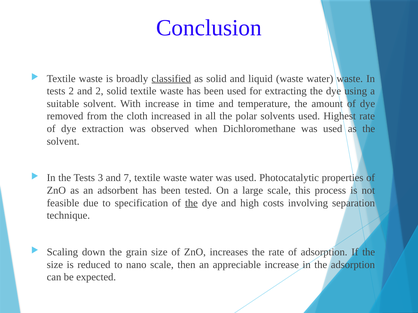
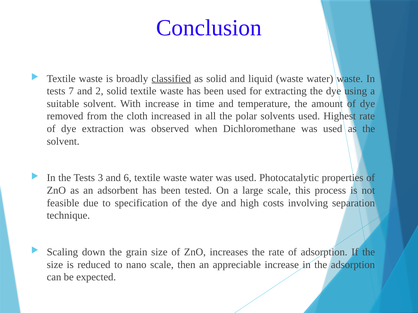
tests 2: 2 -> 7 (71, 91)
7: 7 -> 6 (128, 178)
the underline: present -> none (191, 203)
